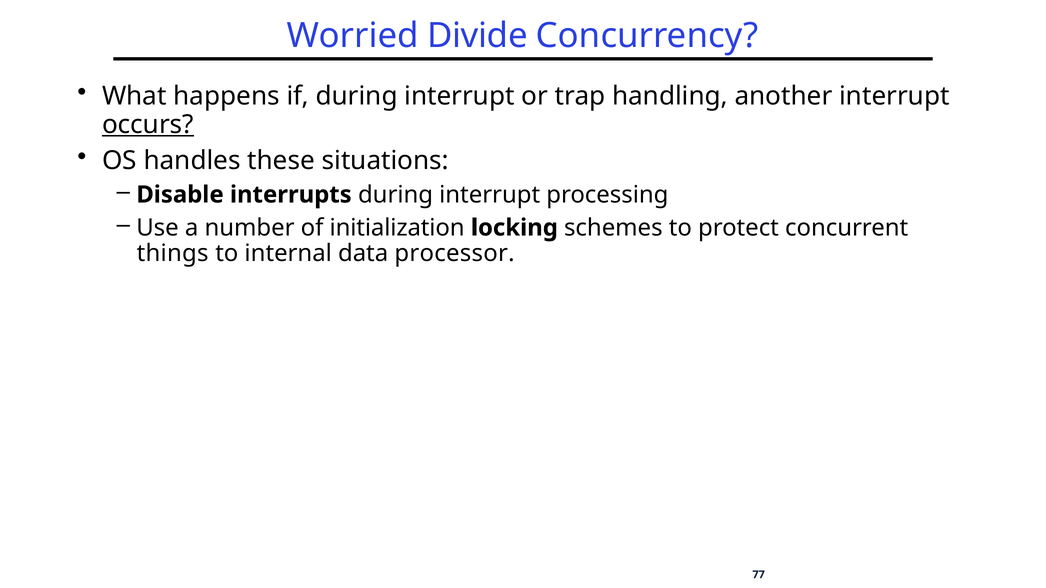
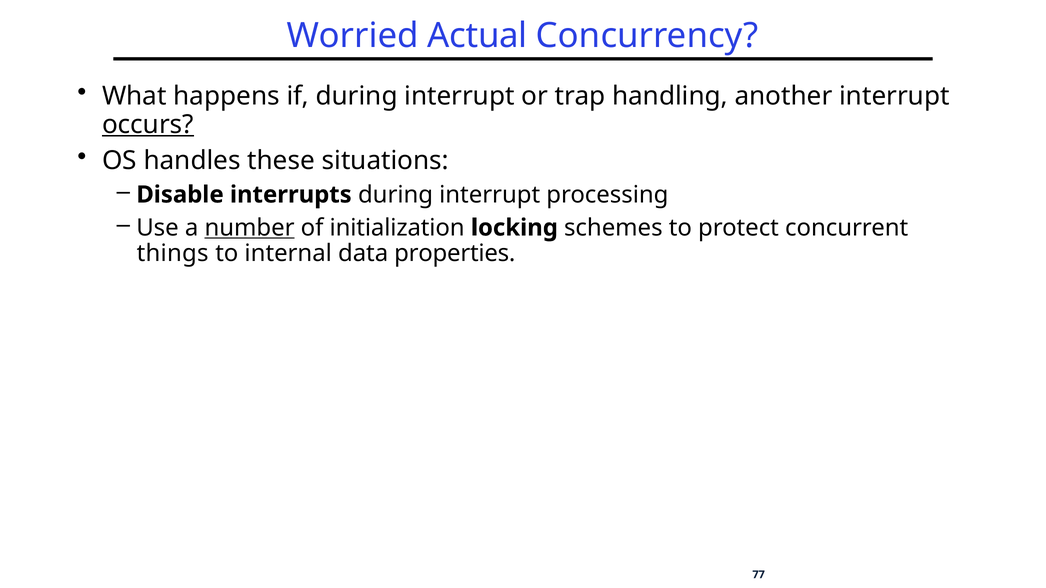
Divide: Divide -> Actual (477, 36)
number underline: none -> present (250, 228)
processor: processor -> properties (455, 254)
